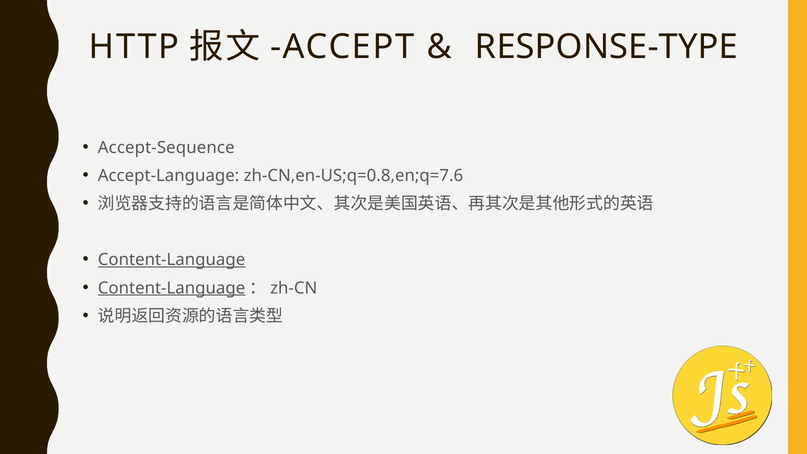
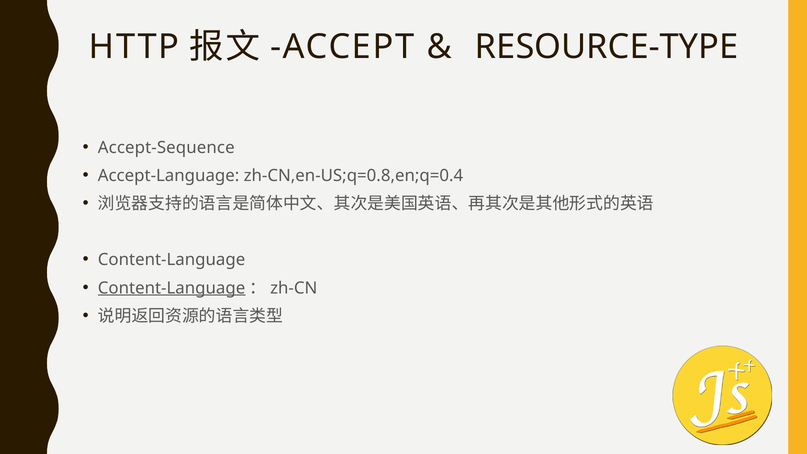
RESPONSE-TYPE: RESPONSE-TYPE -> RESOURCE-TYPE (607, 47)
zh-CN,en-US;q=0.8,en;q=7.6: zh-CN,en-US;q=0.8,en;q=7.6 -> zh-CN,en-US;q=0.8,en;q=0.4 (353, 176)
Content-Language underline: present -> none (172, 260)
